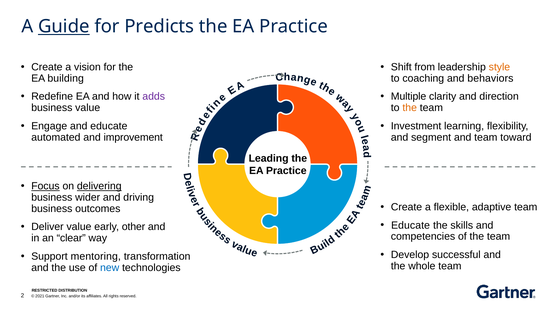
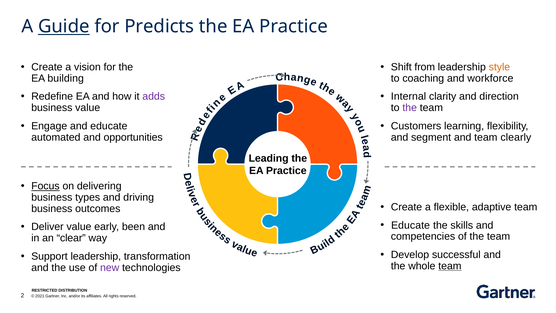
behaviors: behaviors -> workforce (490, 78)
Multiple: Multiple -> Internal (409, 96)
the colour: orange -> purple (410, 108)
Investment: Investment -> Customers (416, 126)
improvement: improvement -> opportunities (133, 137)
toward: toward -> clearly (516, 137)
delivering underline: present -> none (99, 186)
wider: wider -> types (88, 197)
other: other -> been (134, 227)
Support mentoring: mentoring -> leadership (96, 256)
team underline: none -> present (450, 266)
new colour: blue -> purple (110, 267)
